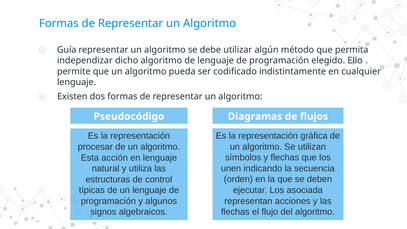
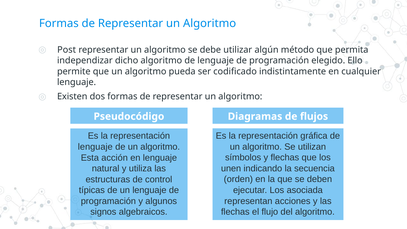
Guía: Guía -> Post (67, 50)
procesar: procesar -> lenguaje (95, 147)
